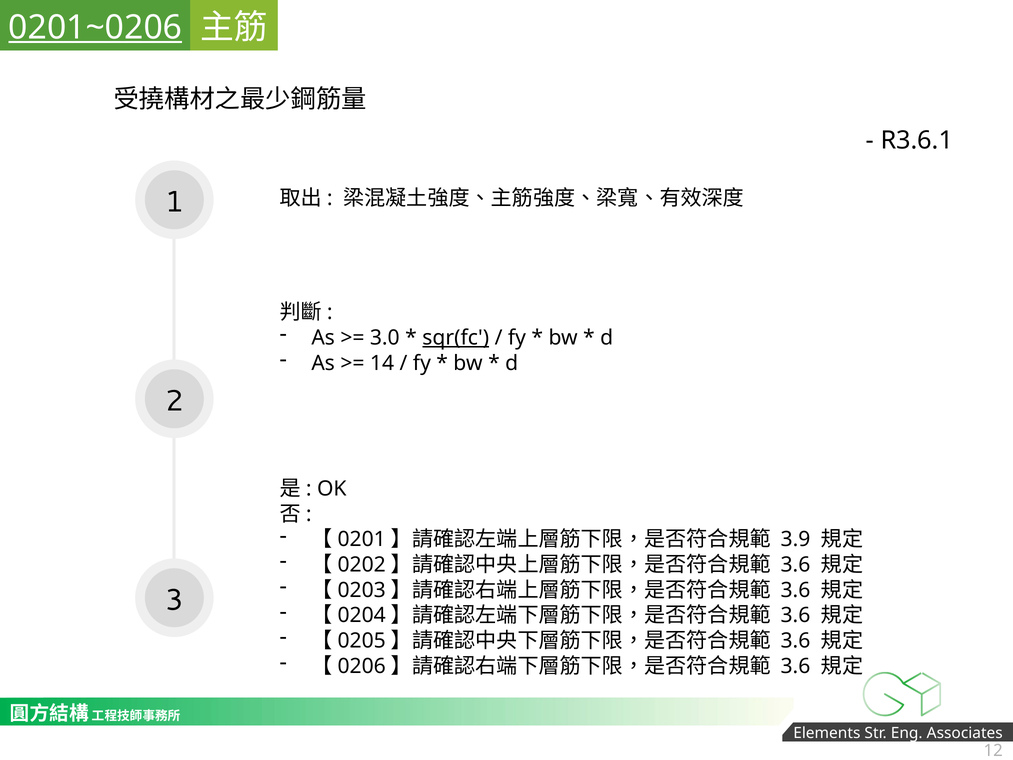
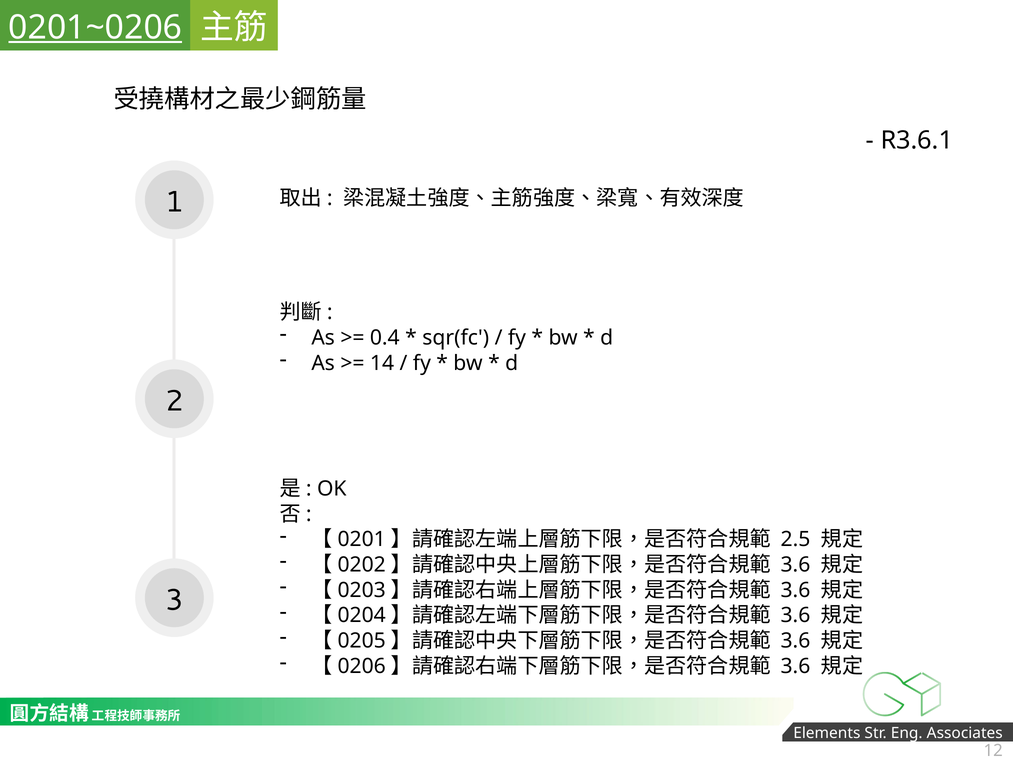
3.0: 3.0 -> 0.4 (385, 338)
sqr(fc underline: present -> none (456, 338)
3.9: 3.9 -> 2.5 (796, 539)
